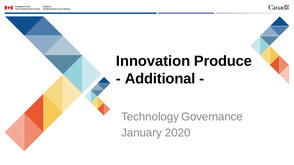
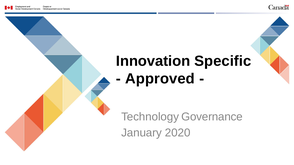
Produce: Produce -> Specific (223, 61)
Additional: Additional -> Approved (160, 79)
